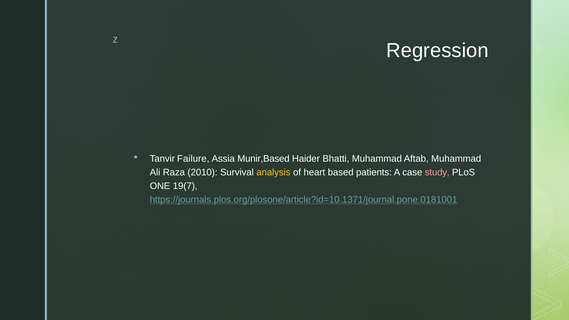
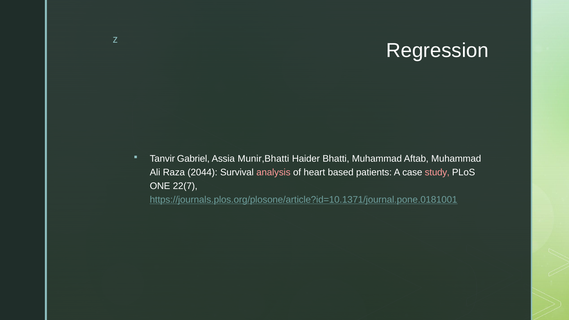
Failure: Failure -> Gabriel (193, 159)
Munir,Based: Munir,Based -> Munir,Bhatti (263, 159)
2010: 2010 -> 2044 (203, 172)
analysis colour: yellow -> pink (273, 172)
19(7: 19(7 -> 22(7 (185, 186)
